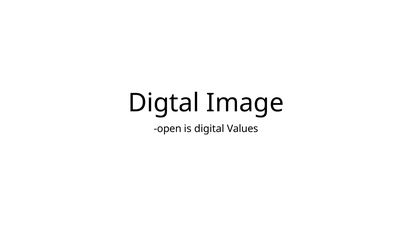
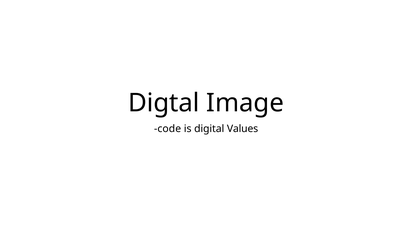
open: open -> code (168, 129)
